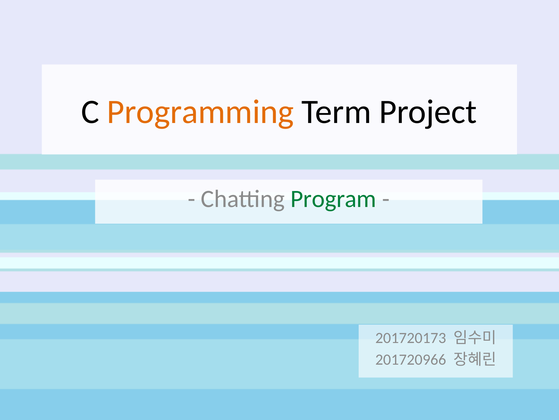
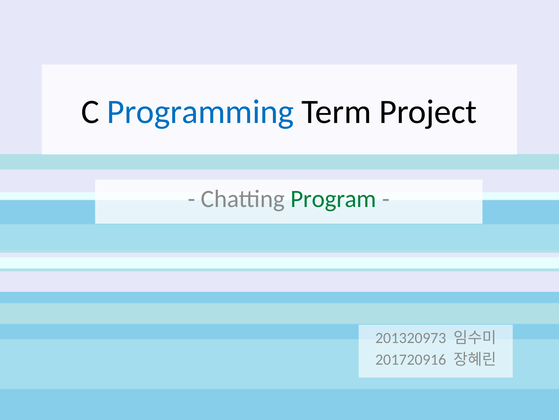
Programming colour: orange -> blue (200, 112)
201720173: 201720173 -> 201320973 (411, 337)
201720966: 201720966 -> 201720916 (411, 359)
